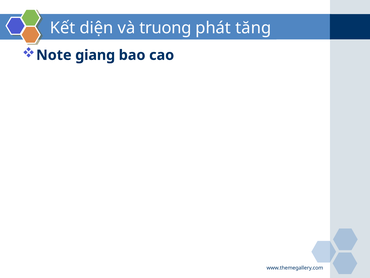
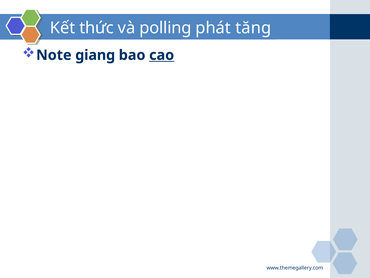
diện: diện -> thức (97, 28)
truong: truong -> polling (165, 28)
cao underline: none -> present (162, 55)
